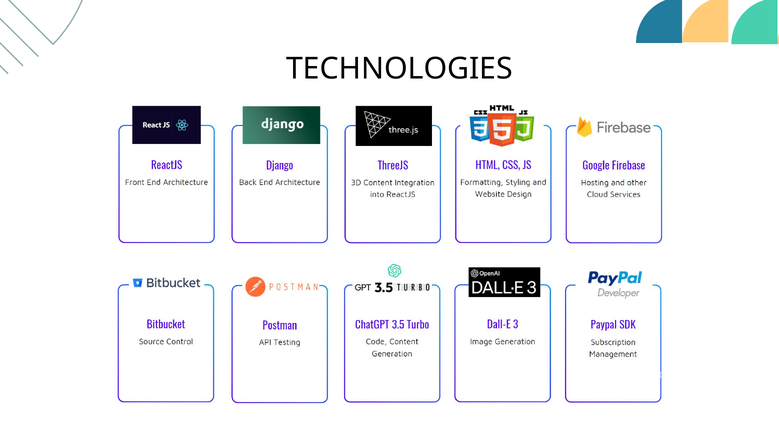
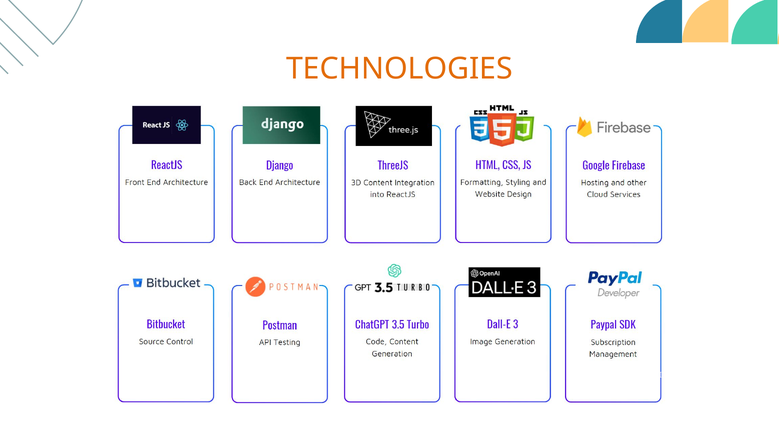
TECHNOLOGIES colour: black -> orange (399, 69)
